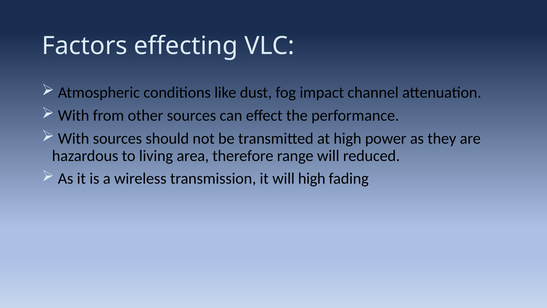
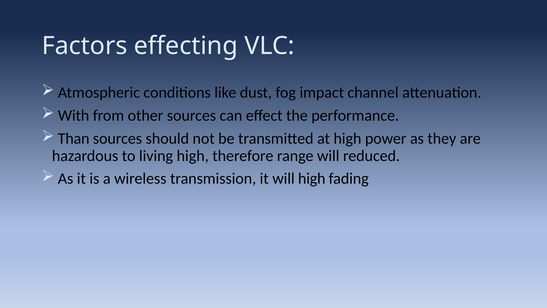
With: With -> Than (74, 138)
living area: area -> high (193, 156)
